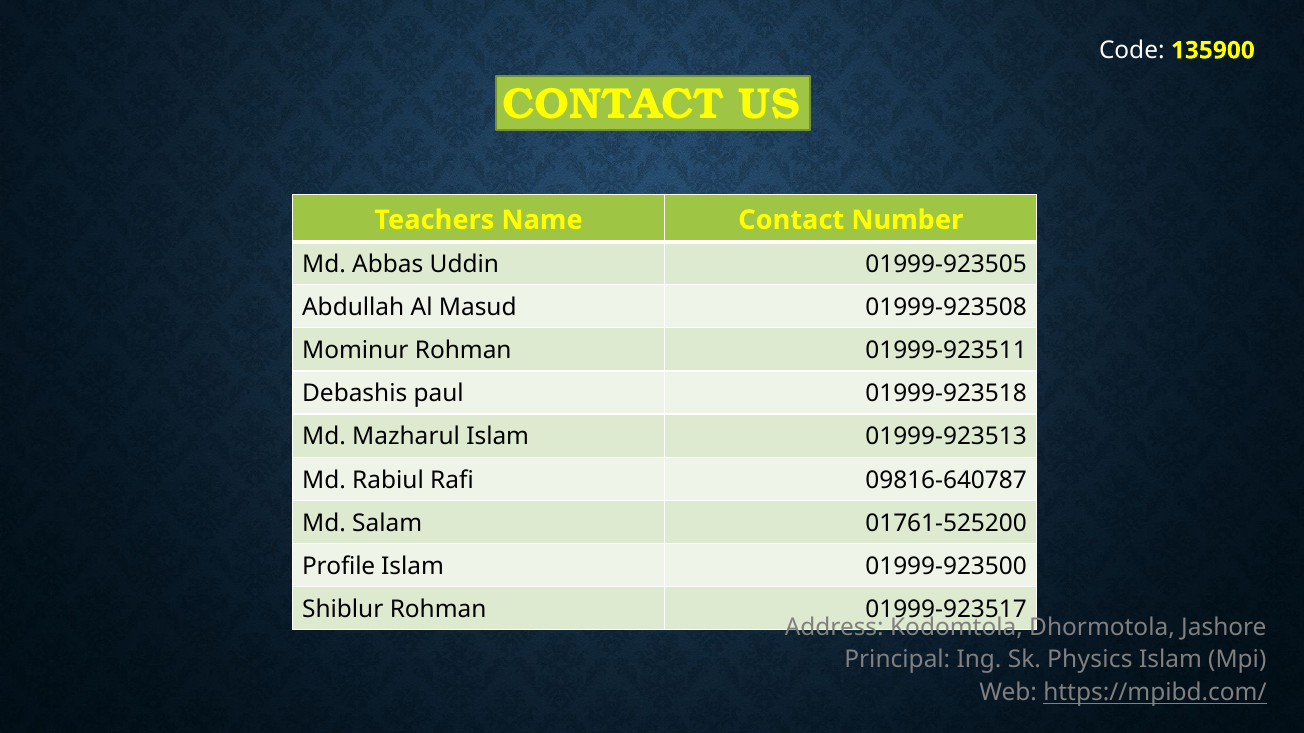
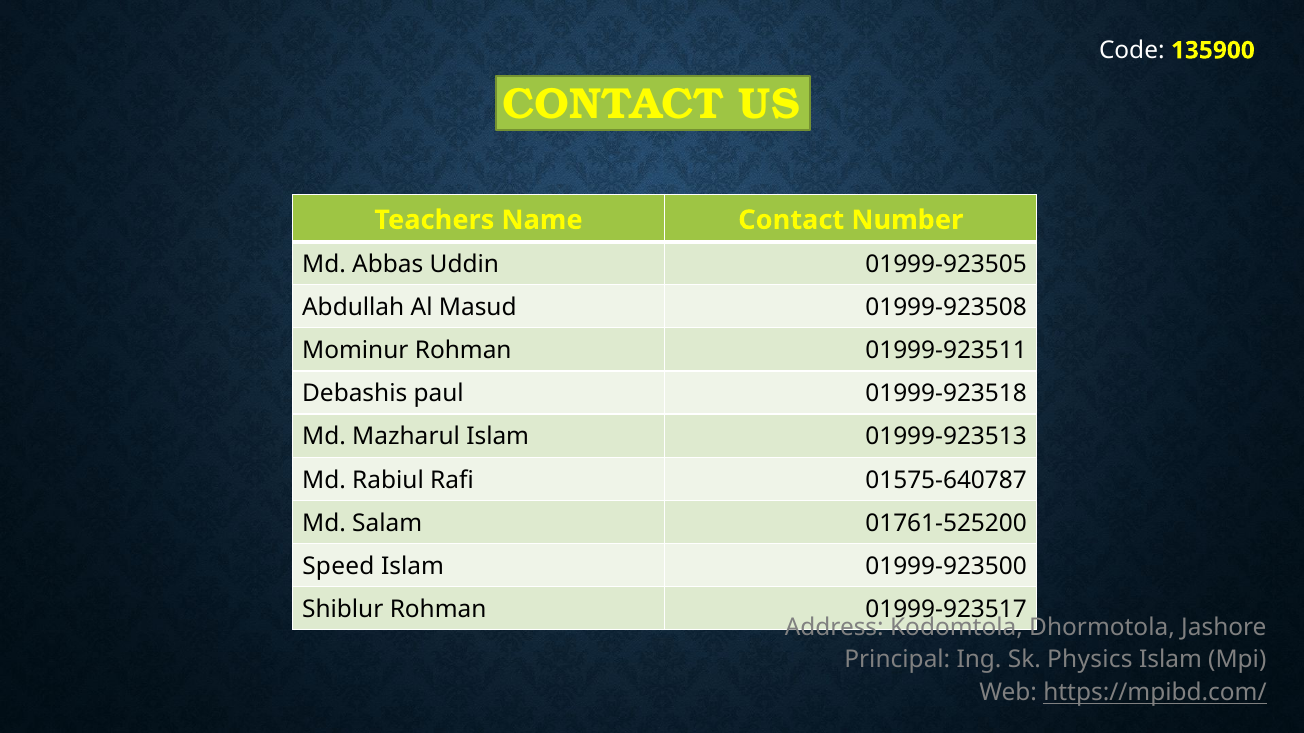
09816-640787: 09816-640787 -> 01575-640787 (946, 480)
Profile: Profile -> Speed (338, 566)
